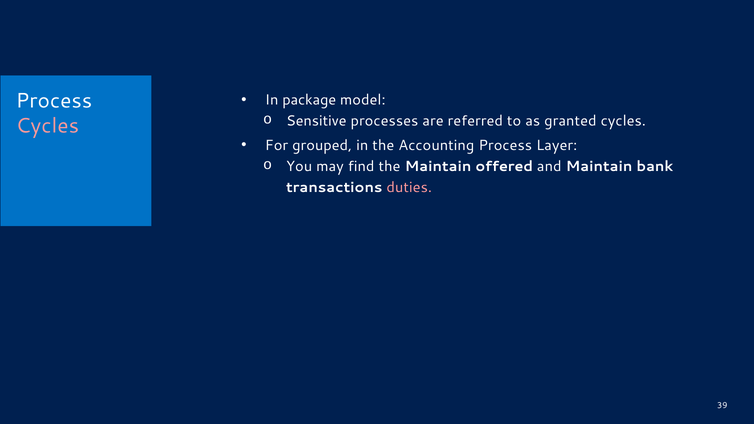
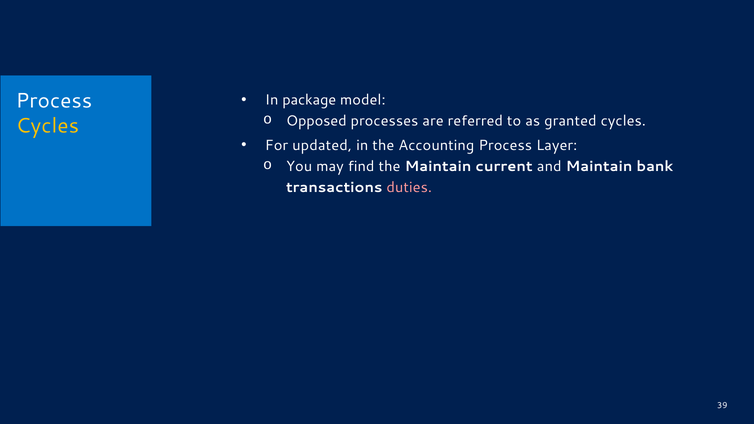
Sensitive: Sensitive -> Opposed (316, 121)
Cycles colour: pink -> yellow (47, 126)
grouped: grouped -> updated (322, 145)
offered: offered -> current (504, 167)
